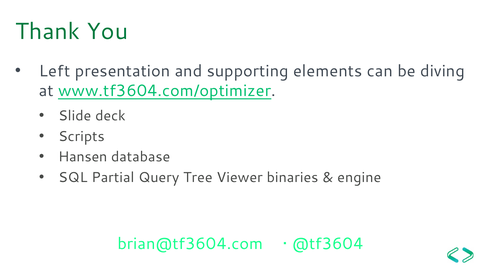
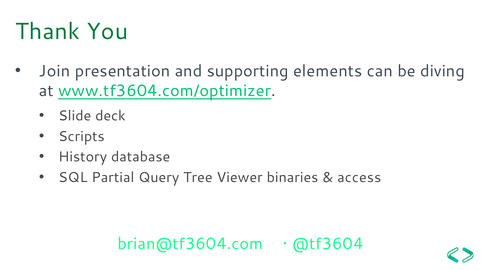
Left: Left -> Join (55, 71)
Hansen: Hansen -> History (83, 157)
engine: engine -> access (359, 178)
